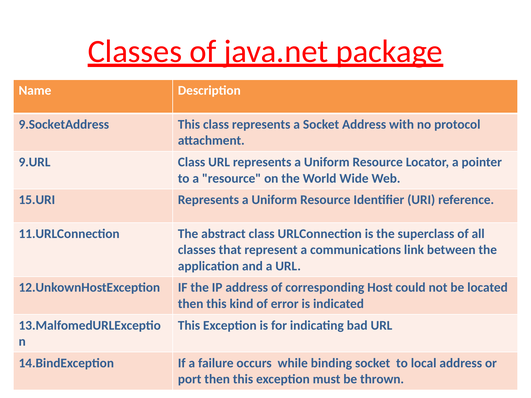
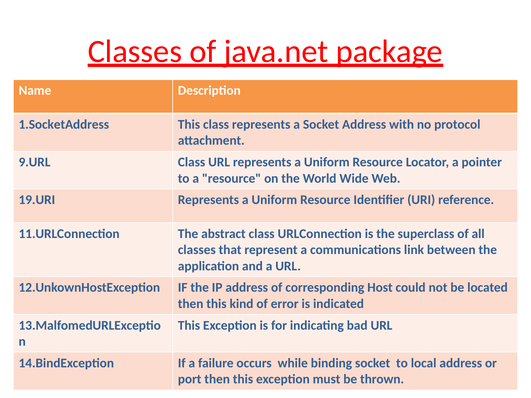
9.SocketAddress: 9.SocketAddress -> 1.SocketAddress (64, 124)
15.URI: 15.URI -> 19.URI (37, 200)
